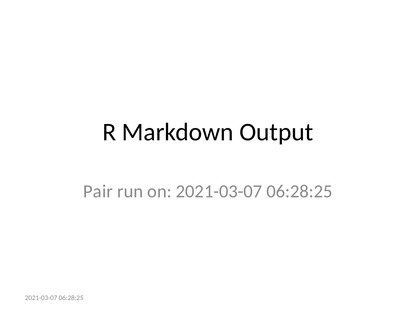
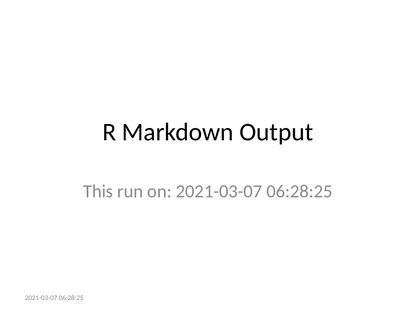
Pair: Pair -> This (98, 191)
